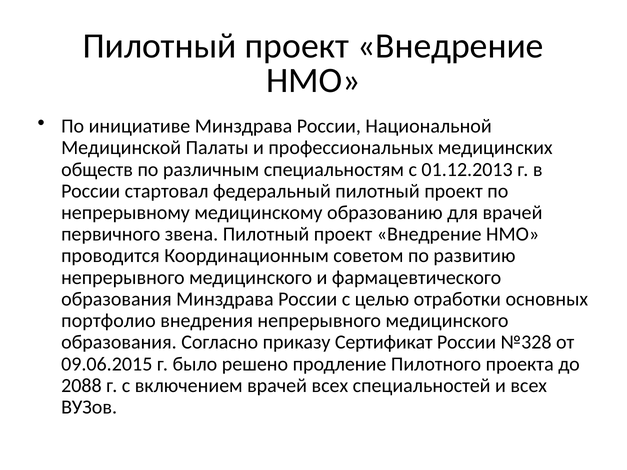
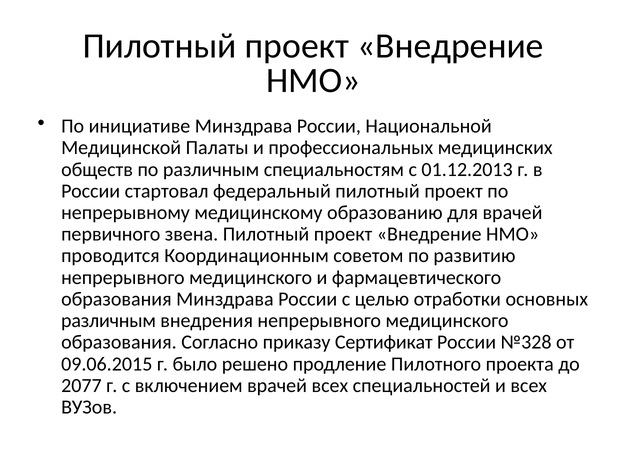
портфолио: портфолио -> различным (109, 321)
2088: 2088 -> 2077 (81, 386)
